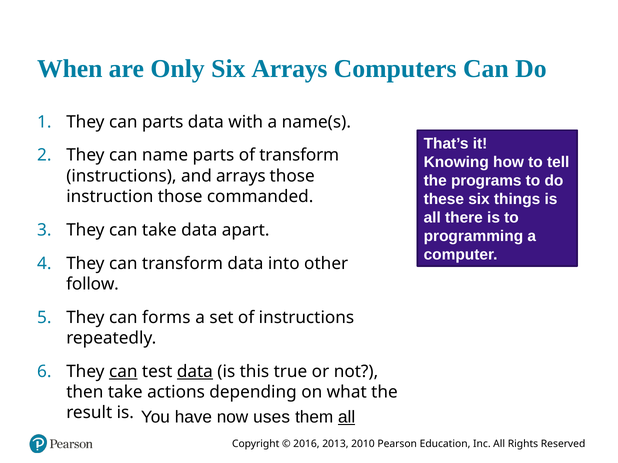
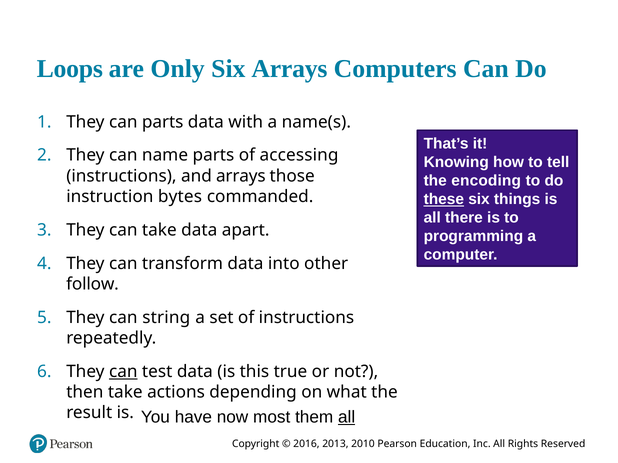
When: When -> Loops (70, 69)
of transform: transform -> accessing (299, 155)
programs: programs -> encoding (486, 181)
instruction those: those -> bytes (180, 197)
these underline: none -> present (444, 199)
forms: forms -> string (166, 318)
data underline: present -> none (195, 372)
uses: uses -> most (272, 418)
